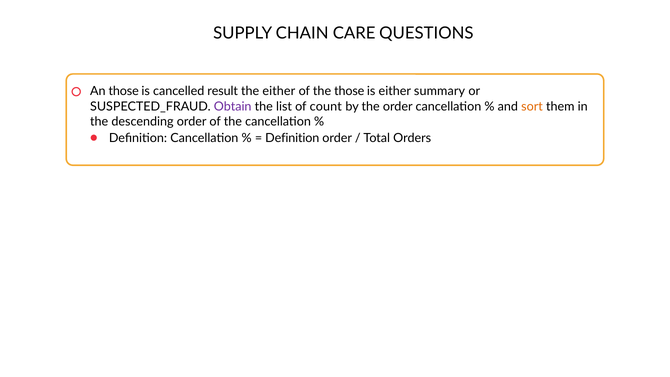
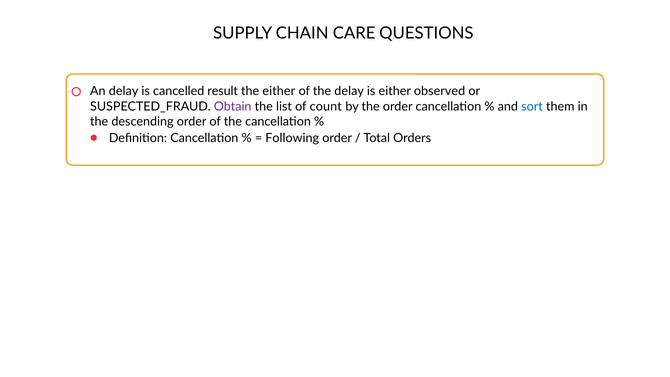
An those: those -> delay (124, 91)
the those: those -> delay (349, 91)
summary: summary -> observed (440, 91)
sort colour: orange -> blue (532, 106)
Definition: Definition -> Following (292, 138)
